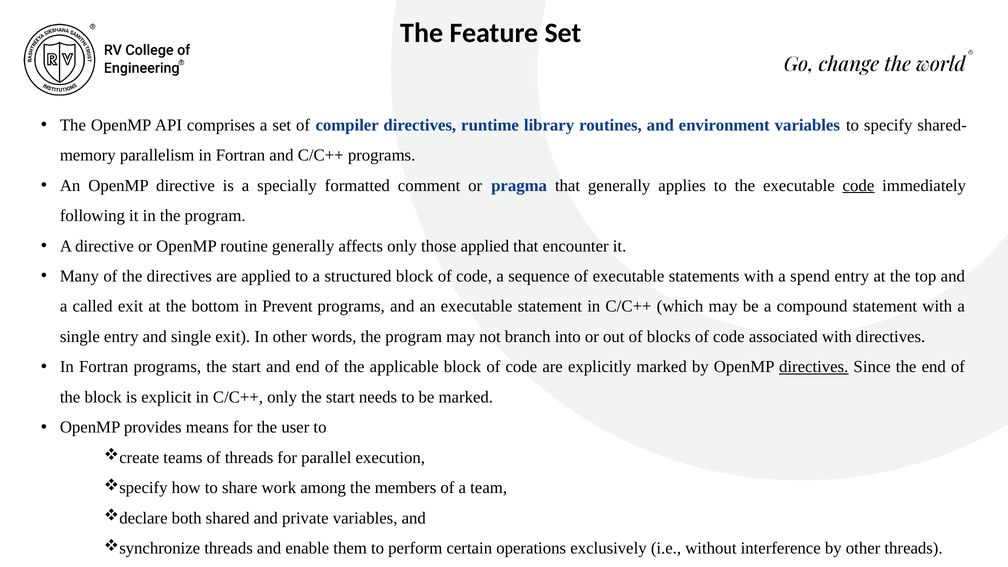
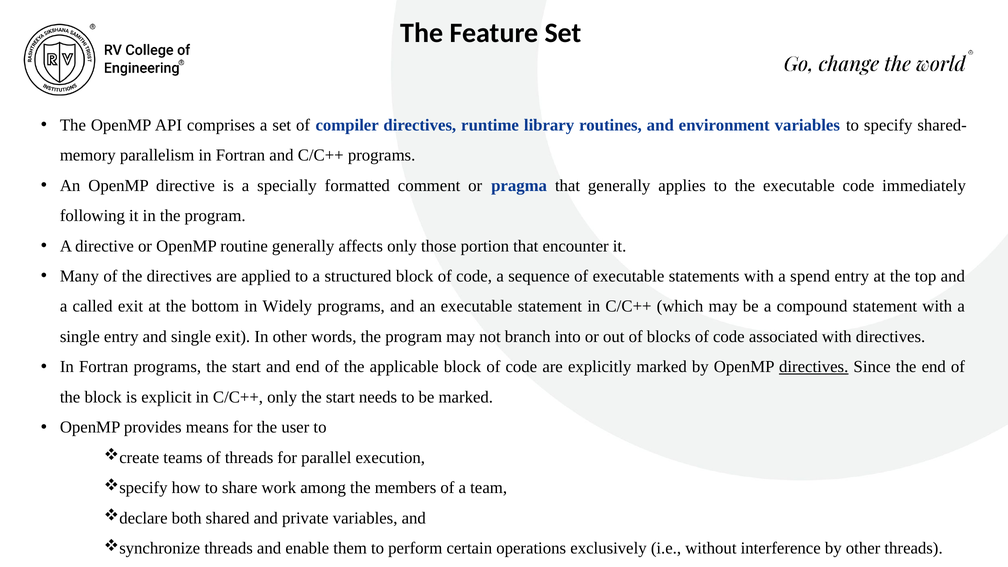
code underline: present -> none (858, 186)
those applied: applied -> portion (485, 246)
Prevent: Prevent -> Widely (287, 306)
